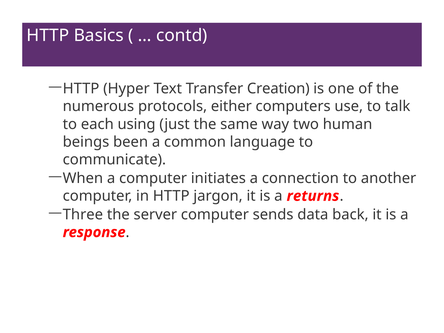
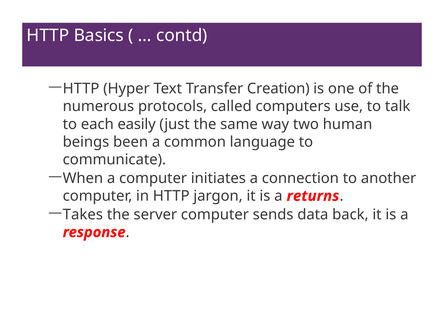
either: either -> called (231, 106)
using: using -> easily (137, 124)
Three: Three -> Takes (83, 214)
